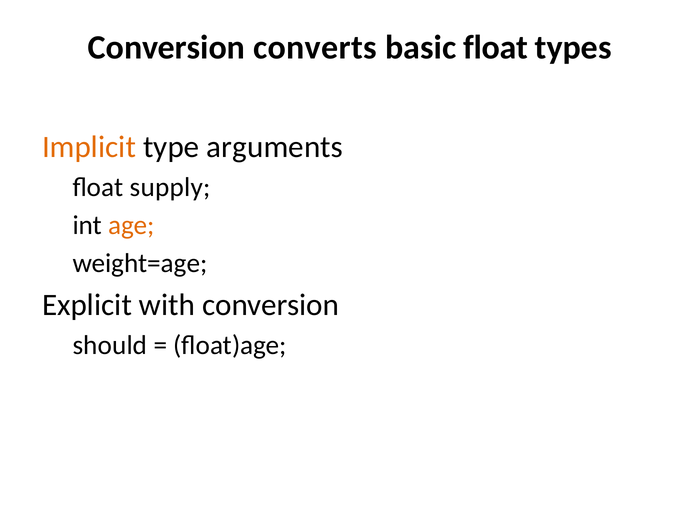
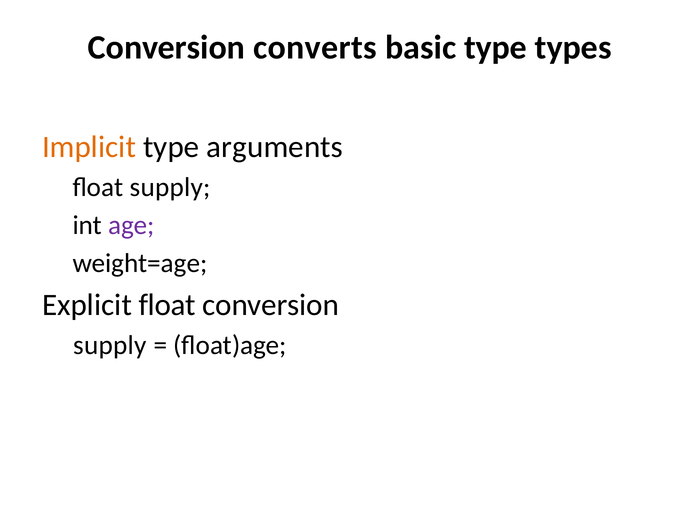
basic float: float -> type (496, 47)
age colour: orange -> purple (131, 225)
Explicit with: with -> float (167, 305)
should: should -> supply (110, 345)
